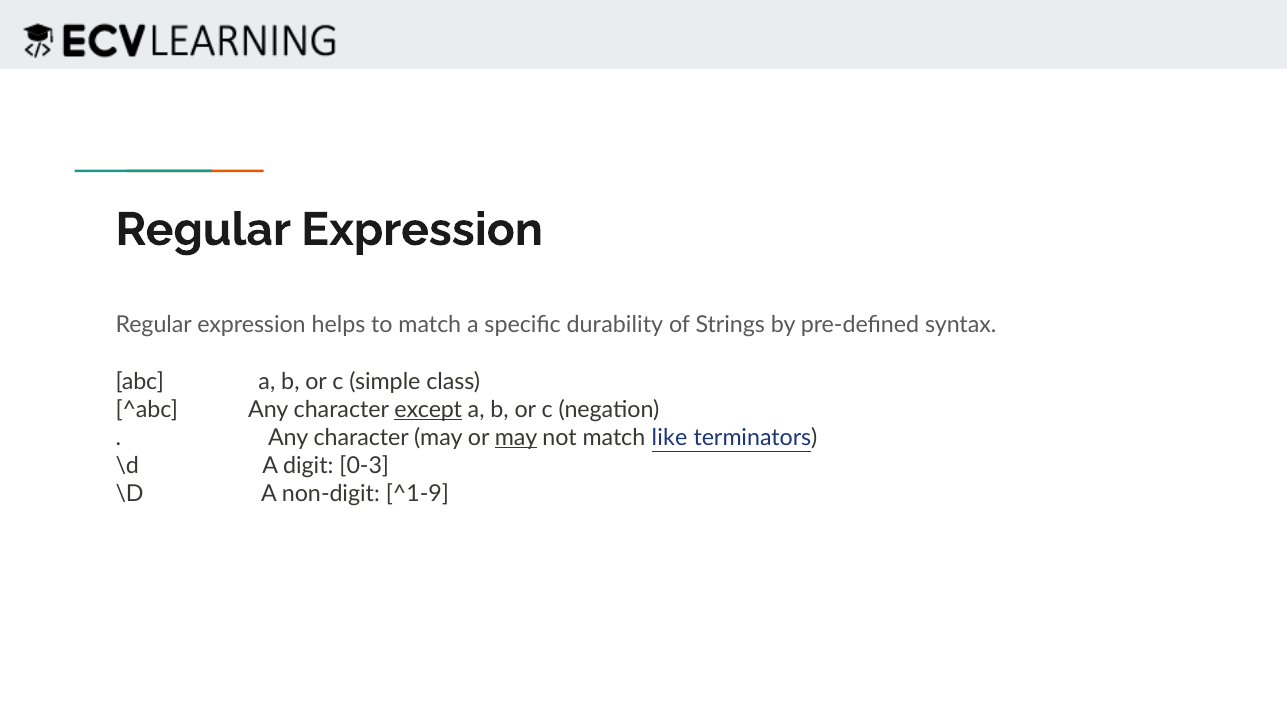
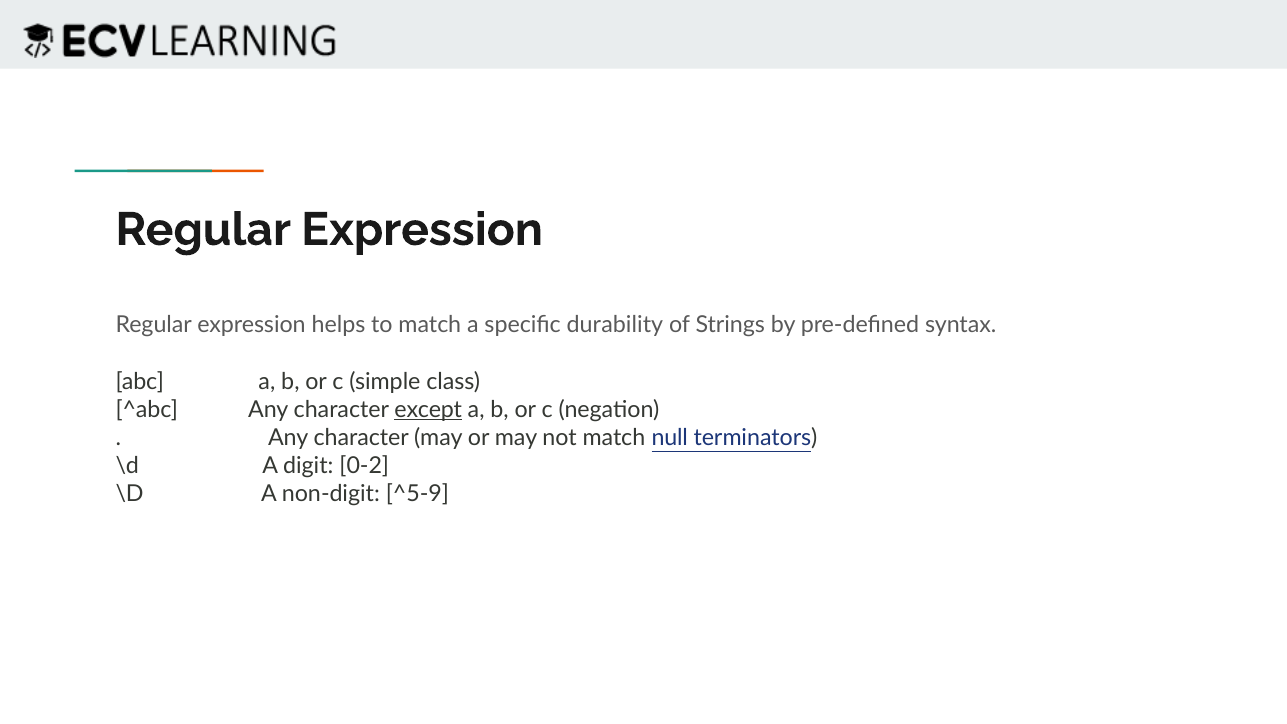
may underline: present -> none (516, 438)
like: like -> null (670, 438)
0-3: 0-3 -> 0-2 (364, 465)
^1-9: ^1-9 -> ^5-9 (417, 493)
